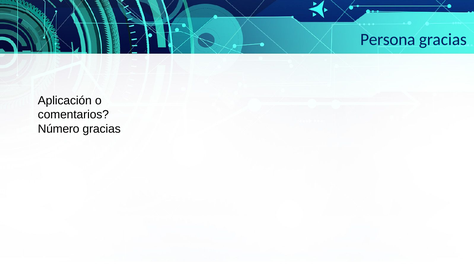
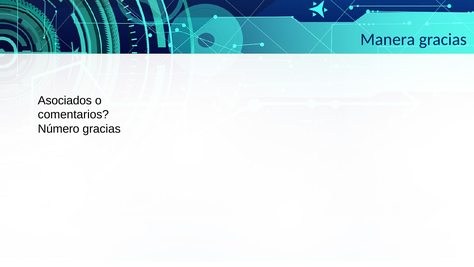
Persona: Persona -> Manera (388, 39)
Aplicación: Aplicación -> Asociados (65, 100)
